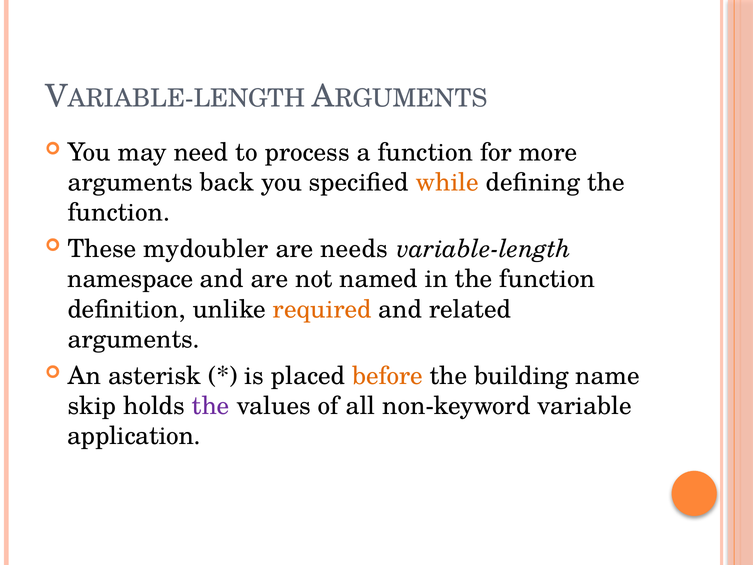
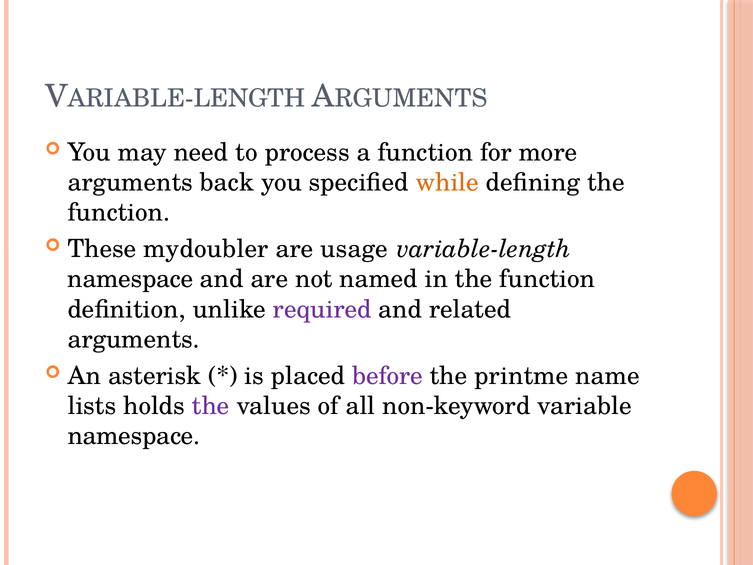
needs: needs -> usage (354, 249)
required colour: orange -> purple (322, 309)
before colour: orange -> purple (388, 376)
building: building -> printme (521, 376)
skip: skip -> lists (92, 406)
application: application -> namespace (134, 436)
